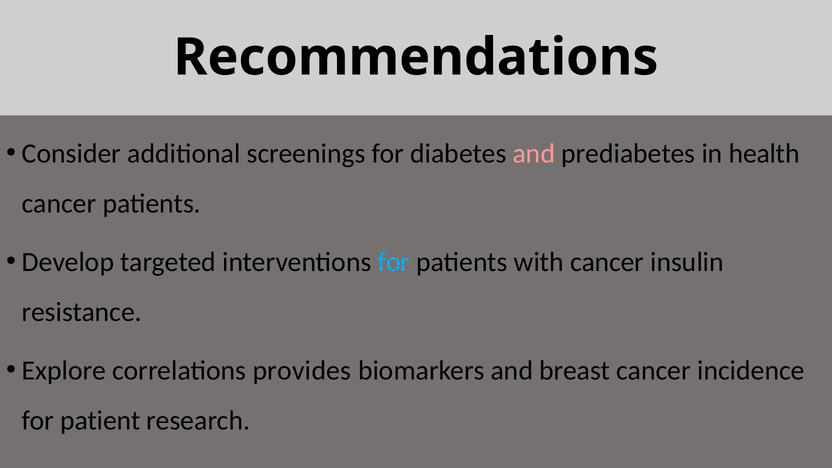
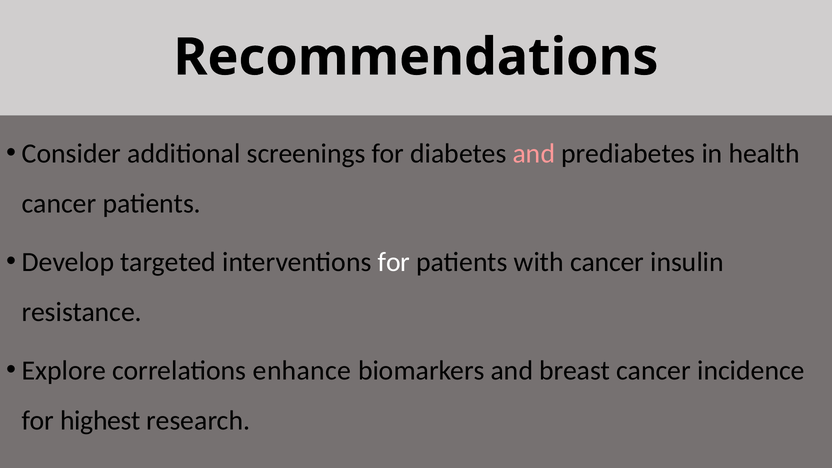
for colour: light blue -> white (394, 262)
provides: provides -> enhance (302, 371)
patient: patient -> highest (100, 421)
